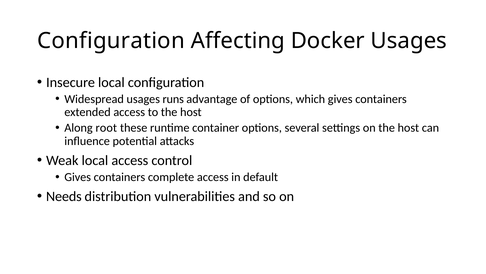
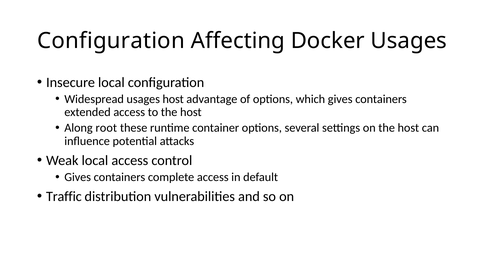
usages runs: runs -> host (173, 99)
Needs: Needs -> Traffic (64, 196)
